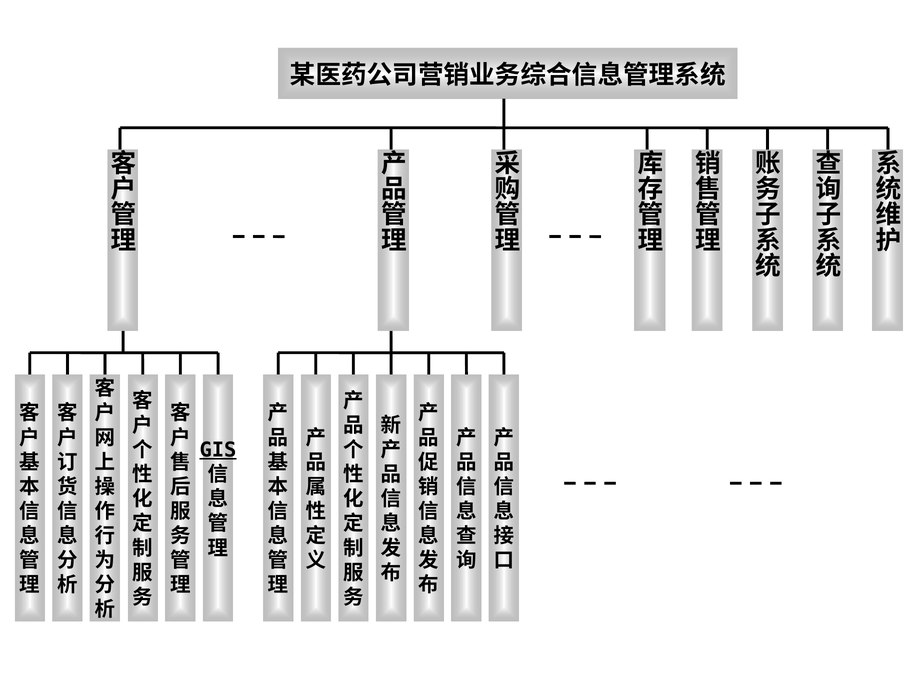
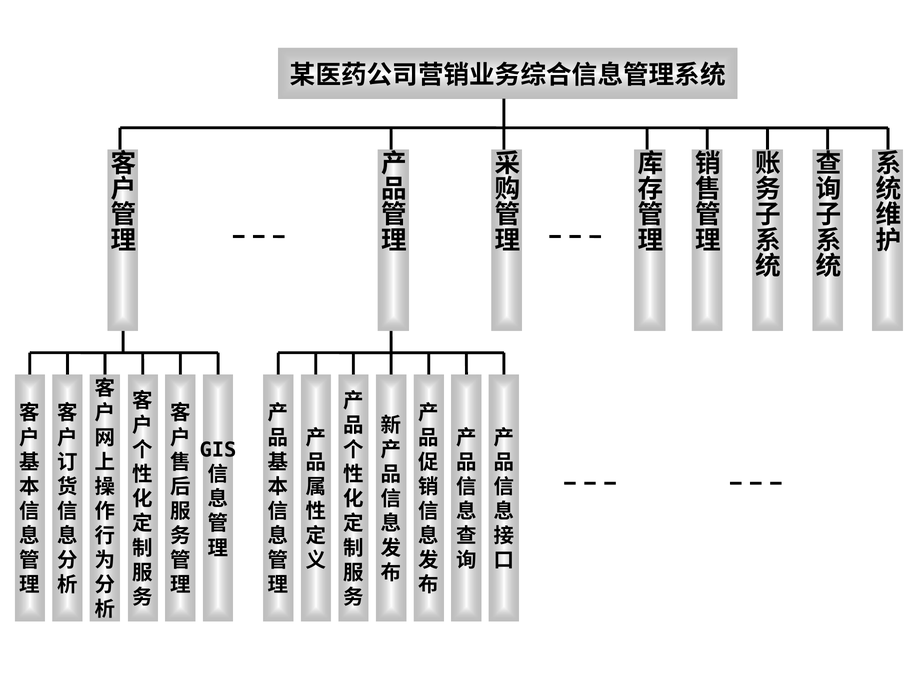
GIS underline: present -> none (218, 450)
